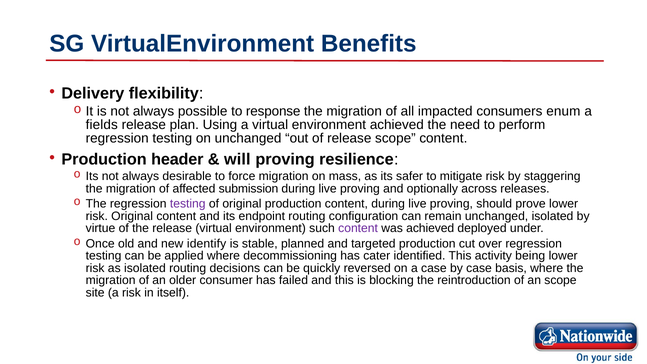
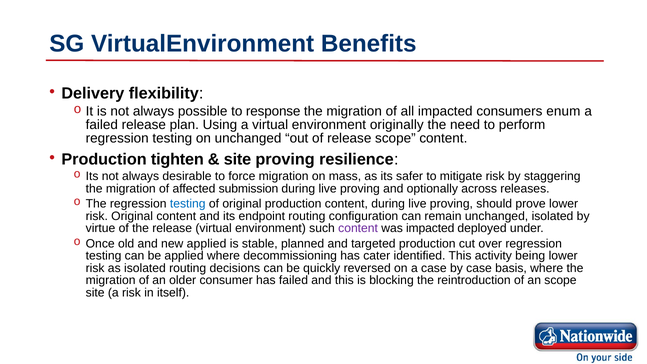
fields: fields -> failed (102, 125)
environment achieved: achieved -> originally (397, 125)
header: header -> tighten (177, 159)
will: will -> site (238, 159)
testing colour: purple -> blue (188, 204)
was achieved: achieved -> impacted (430, 228)
new identify: identify -> applied (207, 244)
